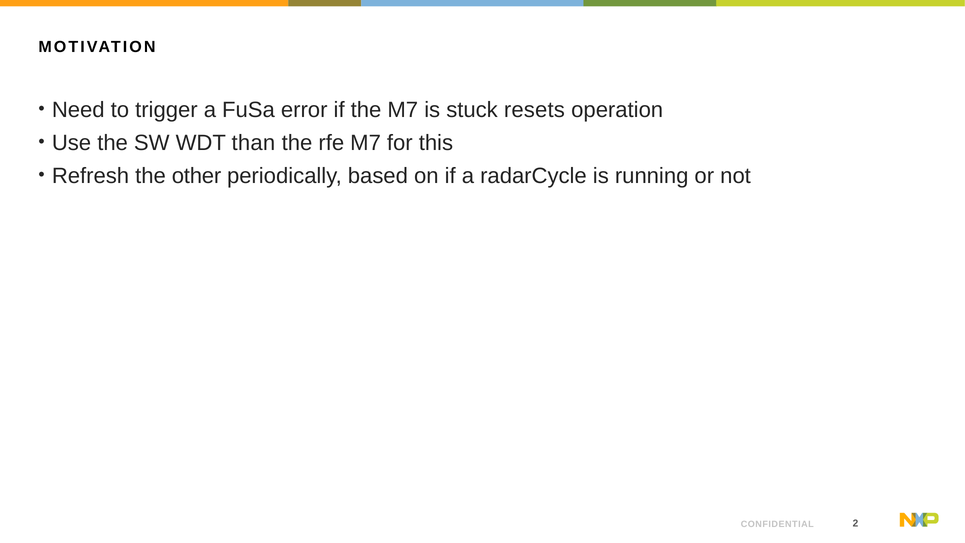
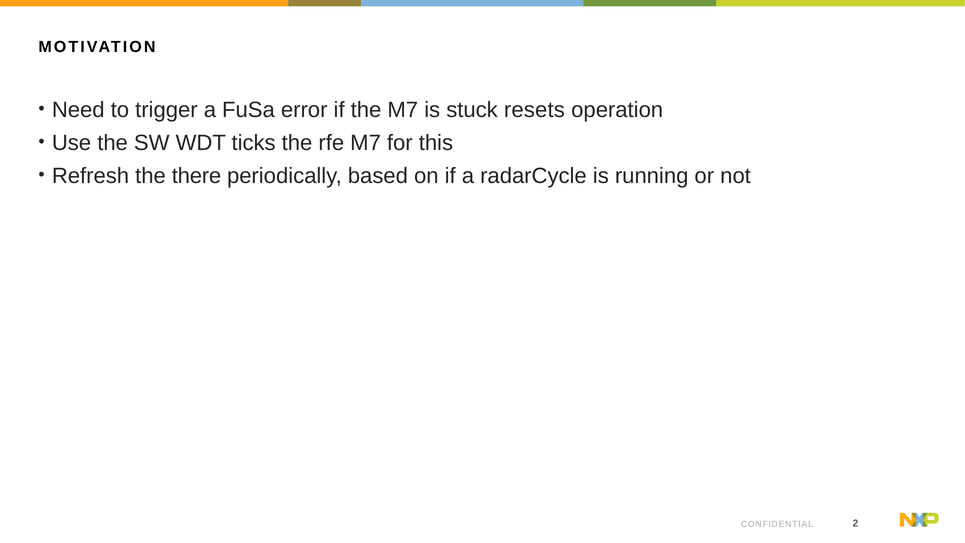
than: than -> ticks (254, 143)
other: other -> there (197, 176)
